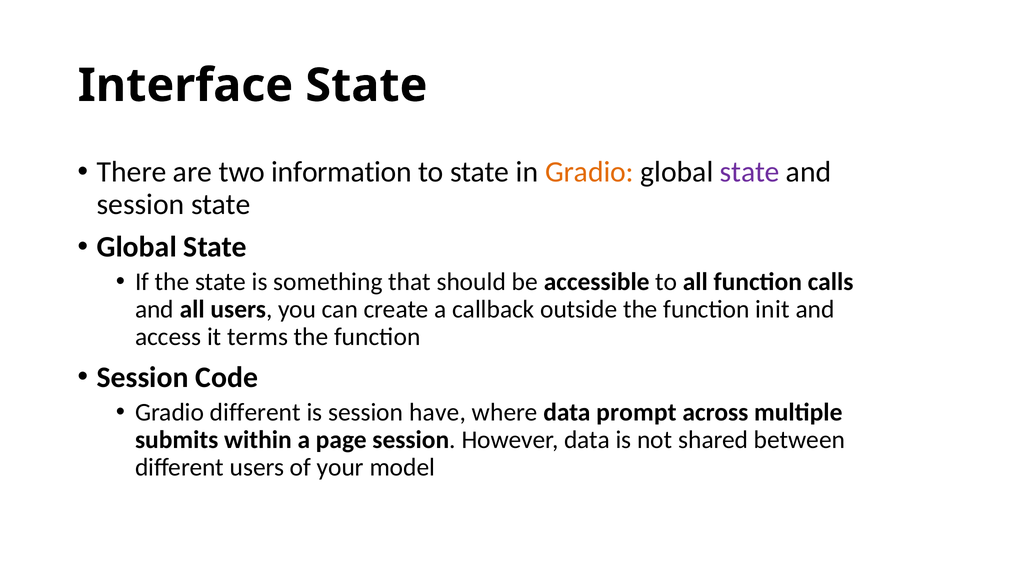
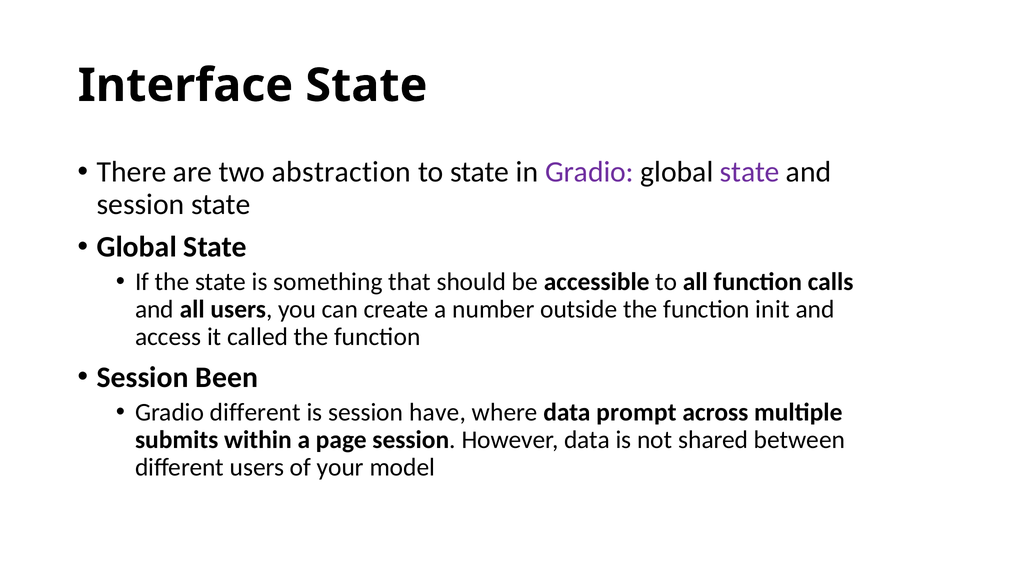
information: information -> abstraction (341, 172)
Gradio colour: orange -> purple (589, 172)
callback: callback -> number (493, 310)
terms: terms -> called (258, 337)
Code: Code -> Been (227, 377)
